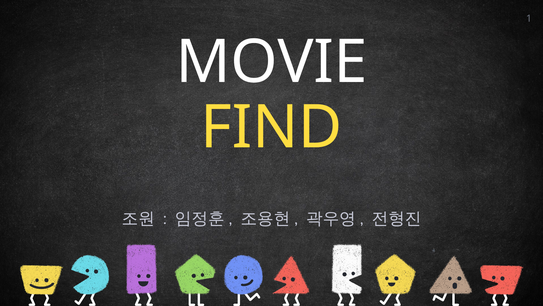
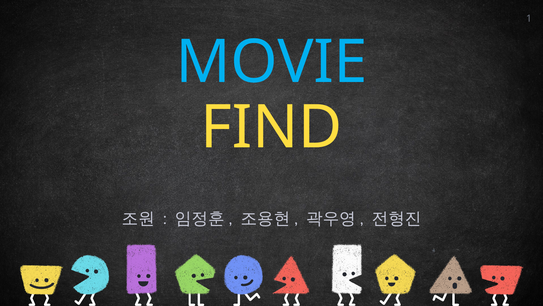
MOVIE colour: white -> light blue (272, 62)
